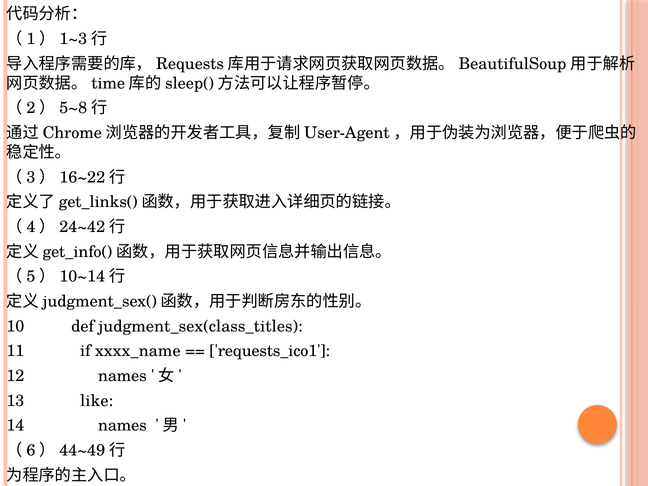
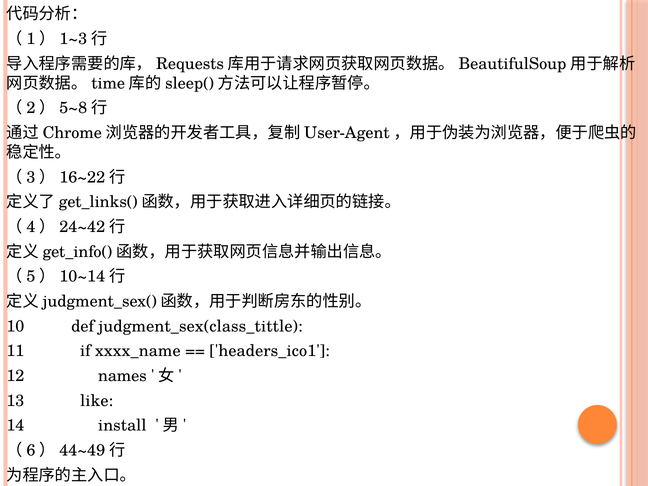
judgment_sex(class_titles: judgment_sex(class_titles -> judgment_sex(class_tittle (201, 326)
requests_ico1: requests_ico1 -> headers_ico1 (270, 351)
14 names: names -> install (122, 426)
